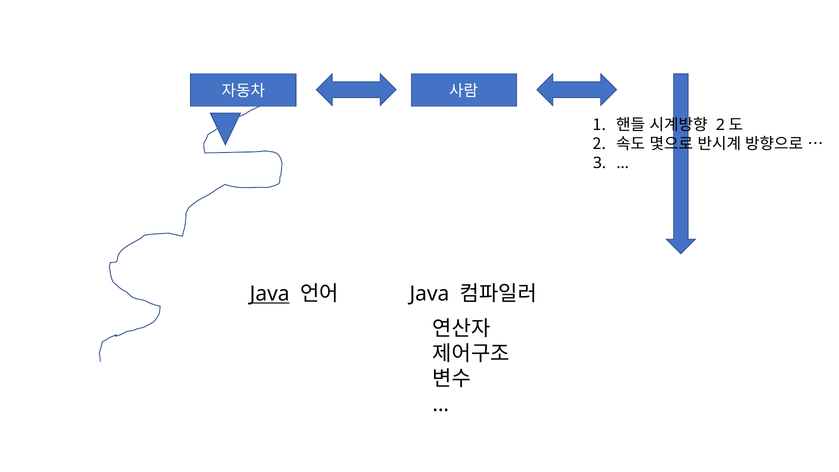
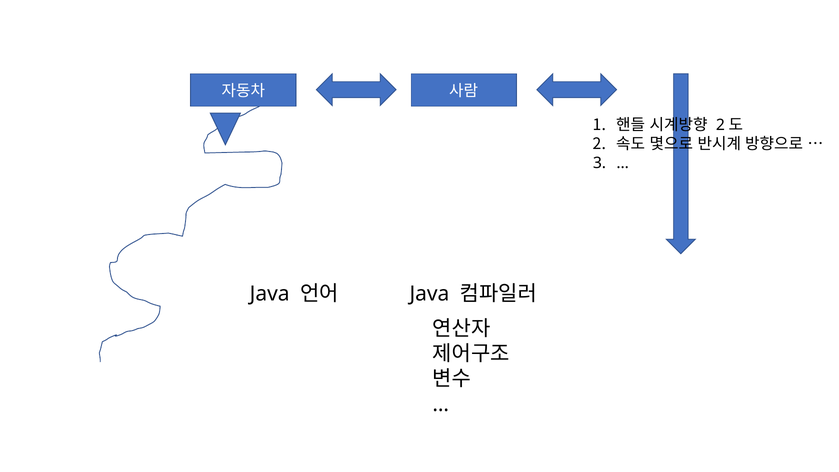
Java underline: present -> none (270, 294)
